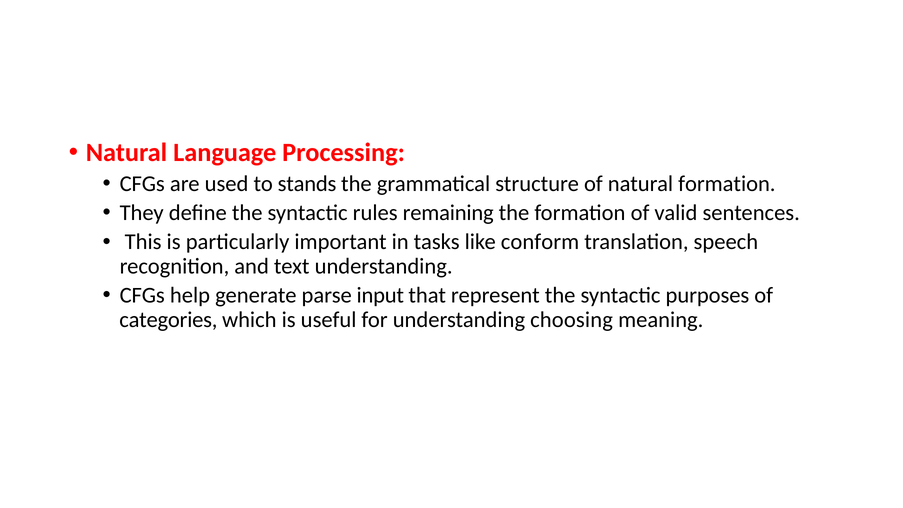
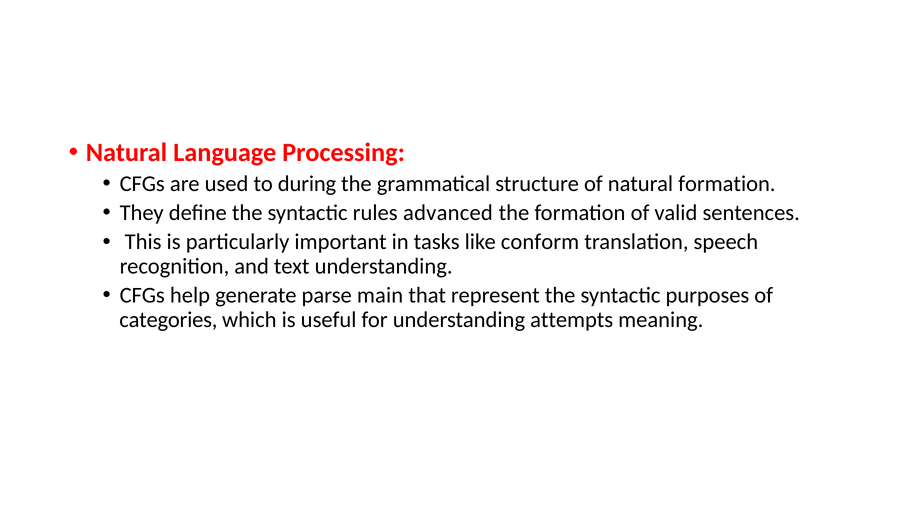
stands: stands -> during (307, 184)
remaining: remaining -> advanced (448, 213)
input: input -> main (380, 295)
choosing: choosing -> attempts (572, 320)
